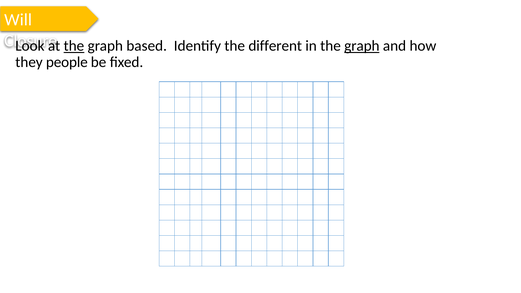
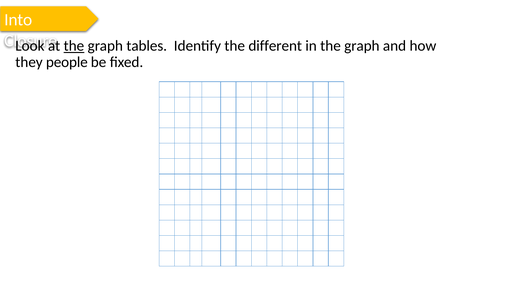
Will: Will -> Into (18, 20)
based: based -> tables (147, 46)
graph underline: present -> none (362, 46)
